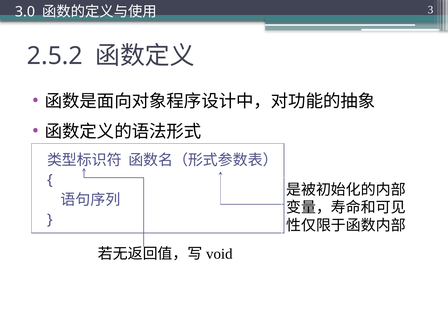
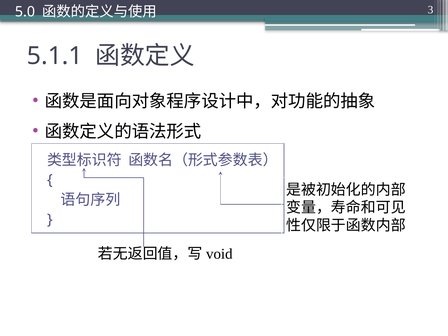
3.0: 3.0 -> 5.0 (25, 12)
2.5.2: 2.5.2 -> 5.1.1 (55, 56)
